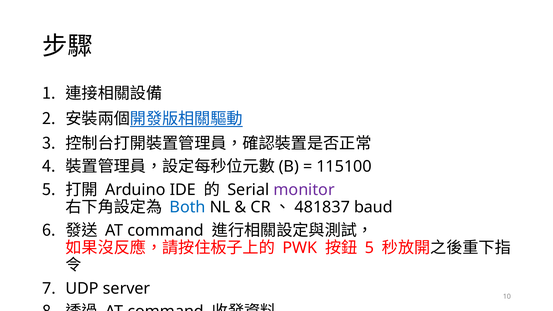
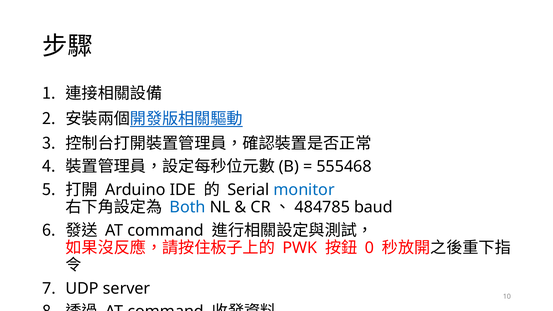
115100: 115100 -> 555468 (344, 167)
monitor colour: purple -> blue (304, 190)
481837: 481837 -> 484785 (322, 207)
5: 5 -> 0 (369, 248)
